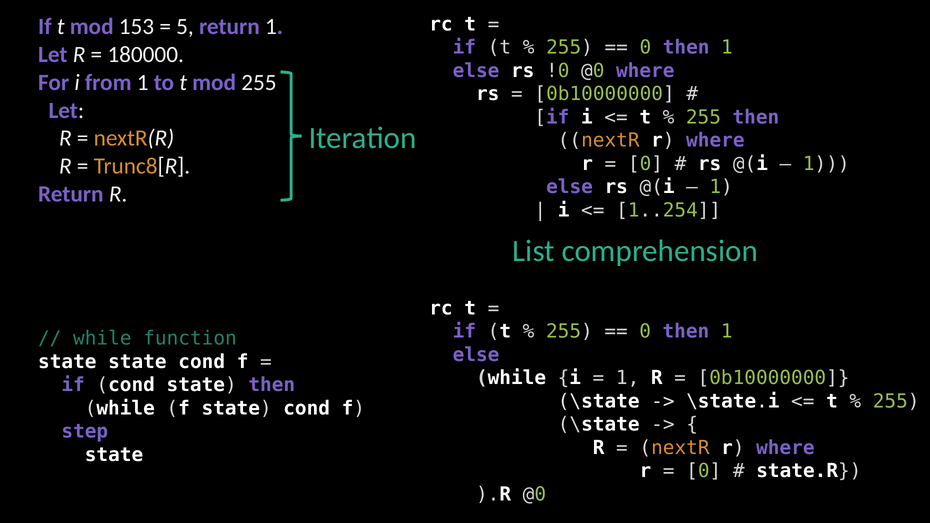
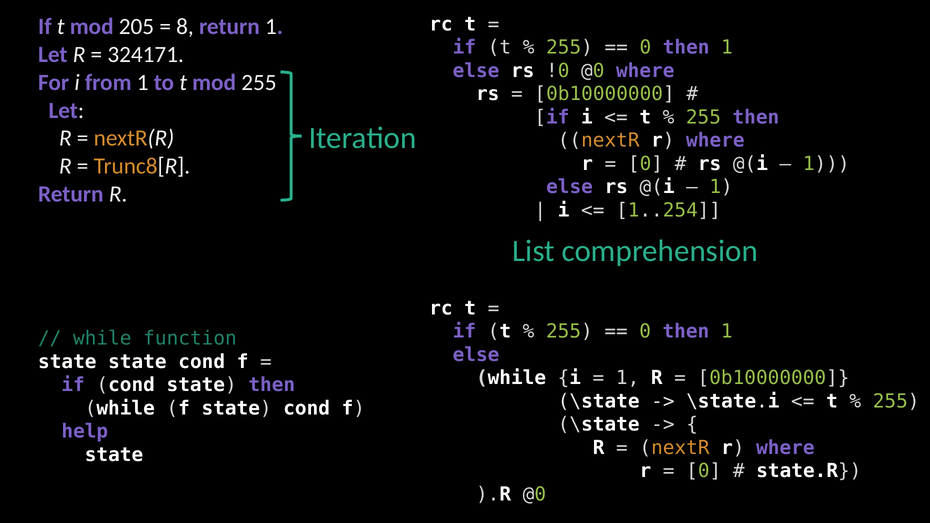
153: 153 -> 205 (136, 27)
5: 5 -> 8 (185, 27)
180000: 180000 -> 324171 (146, 55)
step: step -> help (85, 431)
